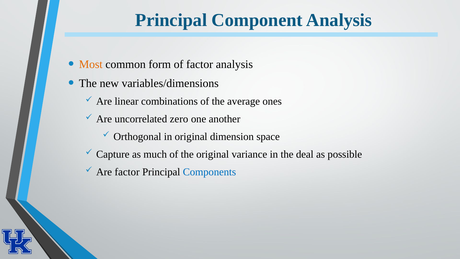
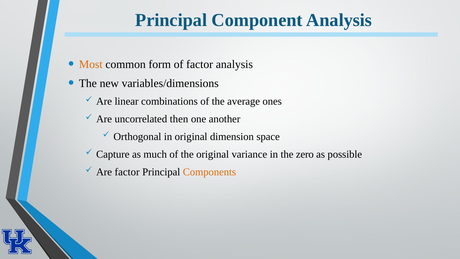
zero: zero -> then (179, 119)
deal: deal -> zero (305, 154)
Components colour: blue -> orange (209, 172)
